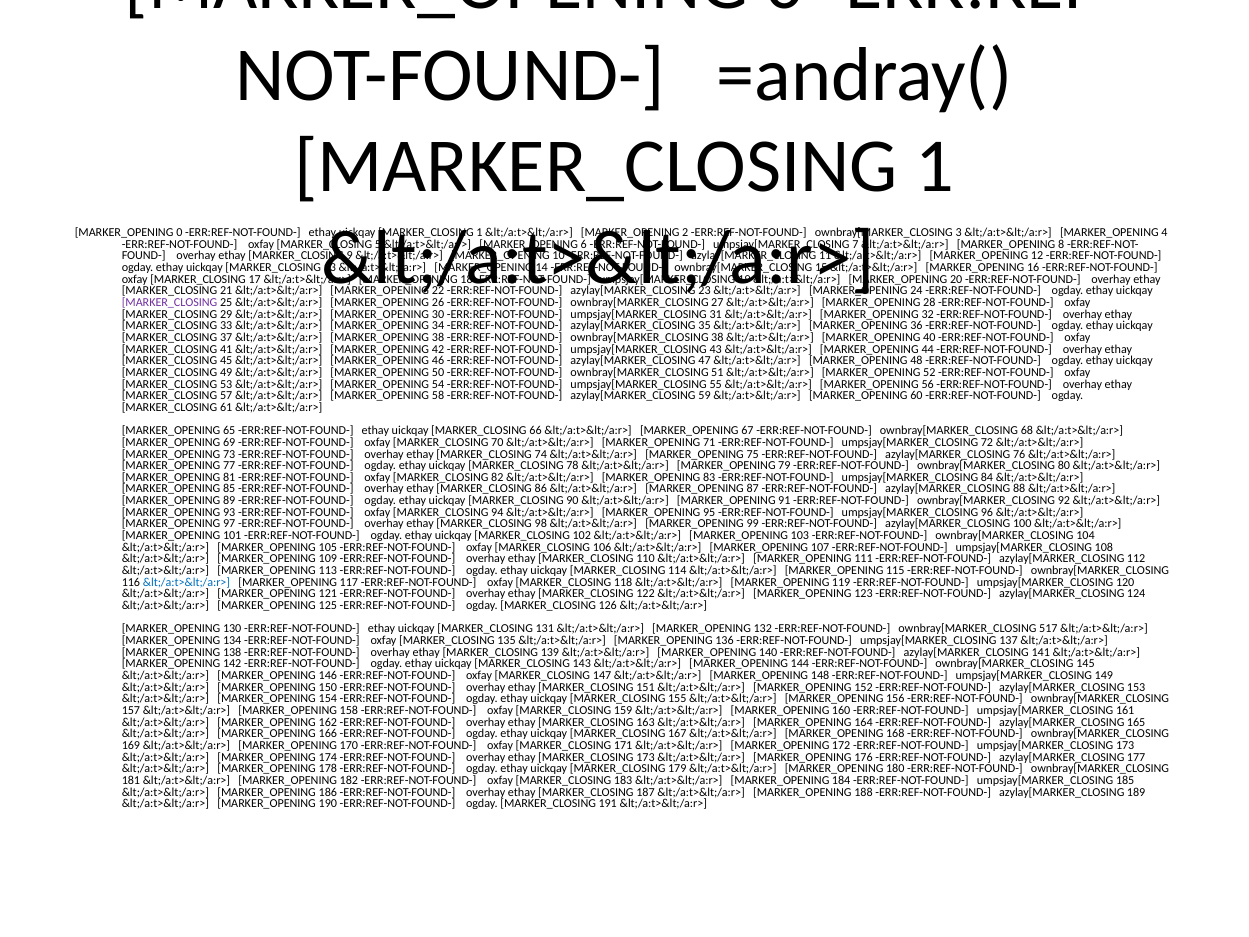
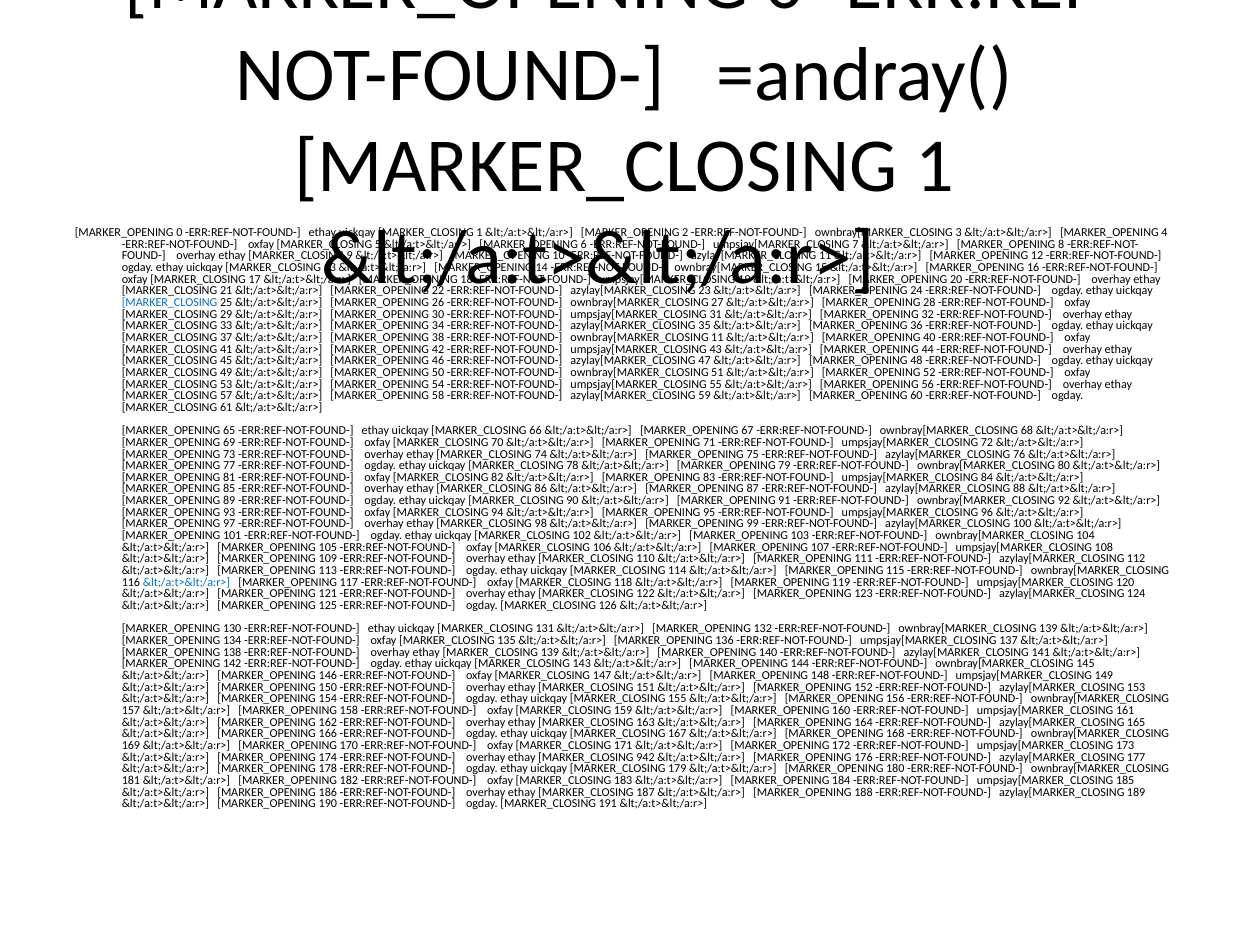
MARKER_CLOSING colour: purple -> blue (170, 302)
ownbray[MARKER_CLOSING 38: 38 -> 11 (717, 337)
ownbray[MARKER_CLOSING 517: 517 -> 139 (1048, 629)
MARKER_CLOSING 173: 173 -> 942 (646, 757)
